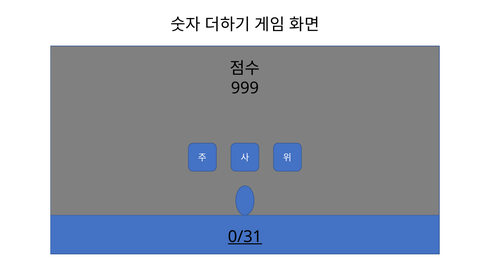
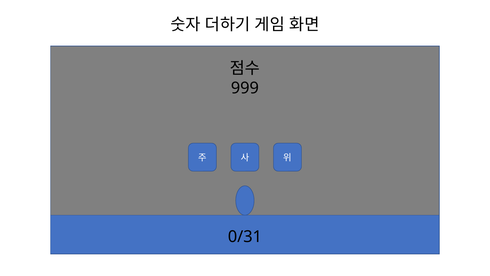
0/31 underline: present -> none (245, 237)
